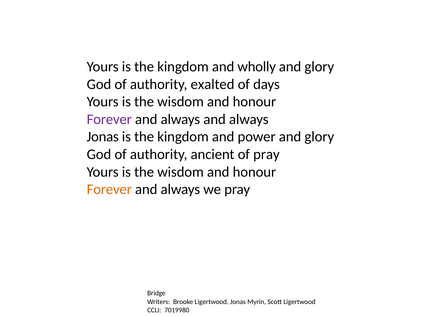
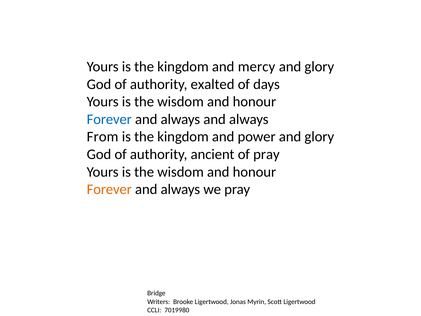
wholly: wholly -> mercy (257, 67)
Forever colour: purple -> blue (109, 119)
Jonas: Jonas -> From (103, 137)
